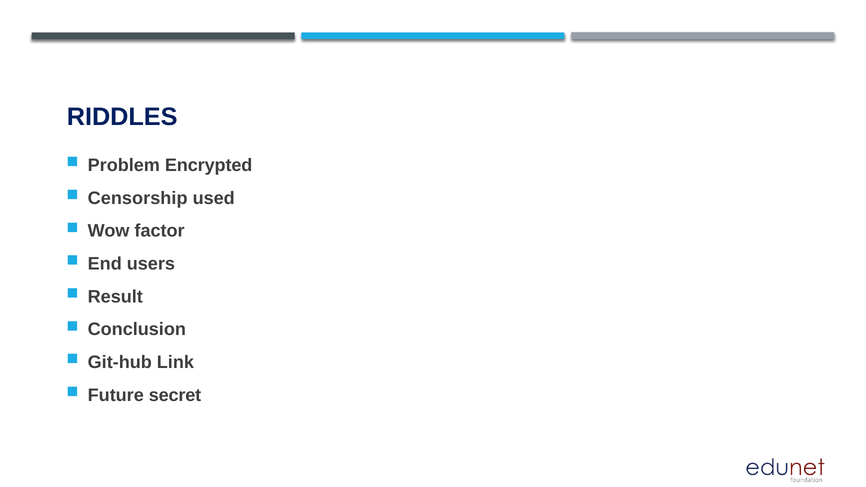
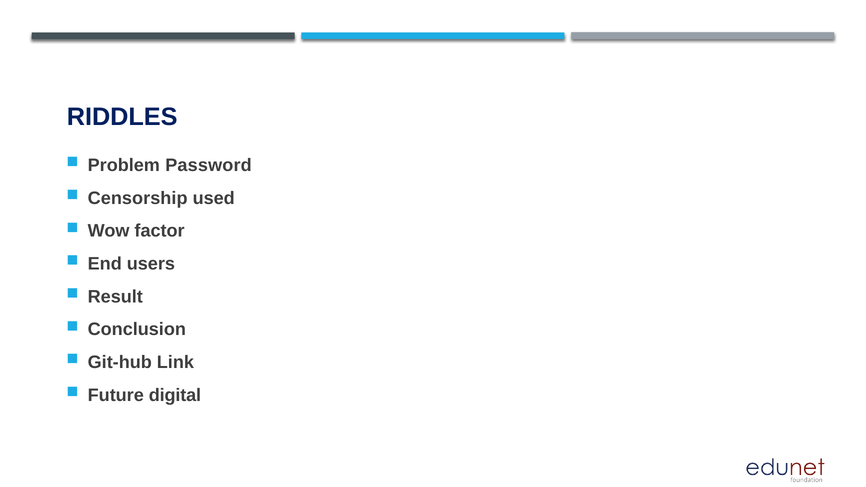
Encrypted: Encrypted -> Password (209, 165)
secret: secret -> digital (175, 395)
